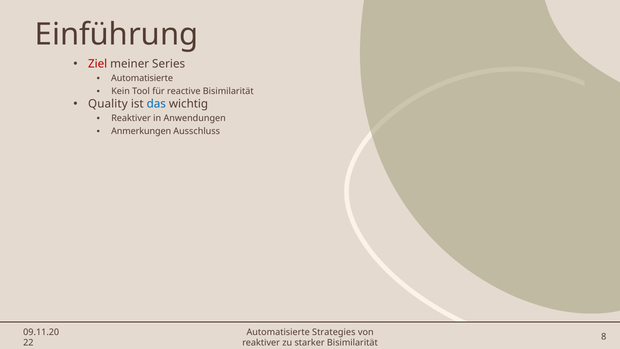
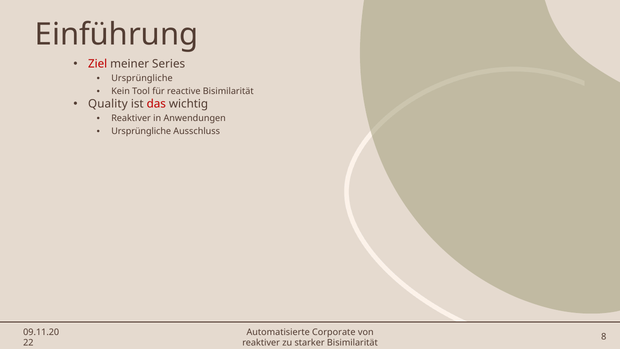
Automatisierte: Automatisierte -> Ursprüngliche (142, 78)
das colour: blue -> red (156, 104)
Anmerkungen: Anmerkungen -> Ursprüngliche (141, 131)
Strategies: Strategies -> Corporate (334, 332)
